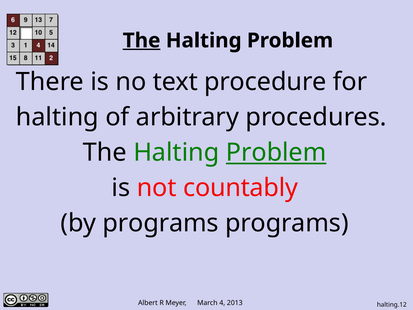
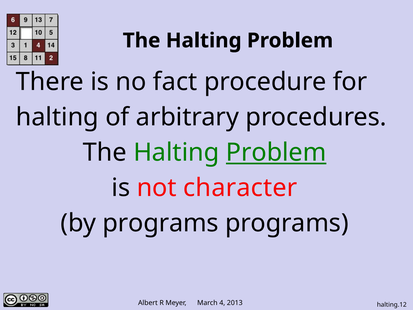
The underline: present -> none (142, 41)
text: text -> fact (175, 82)
countably: countably -> character (240, 188)
